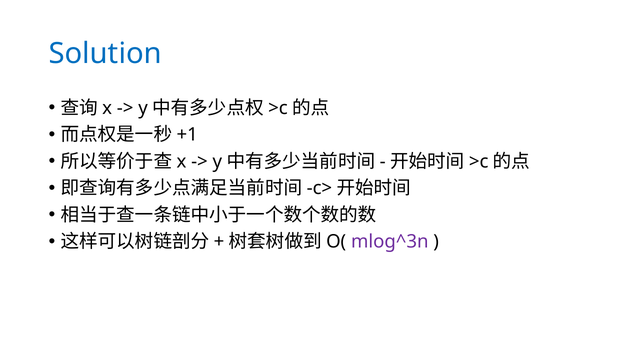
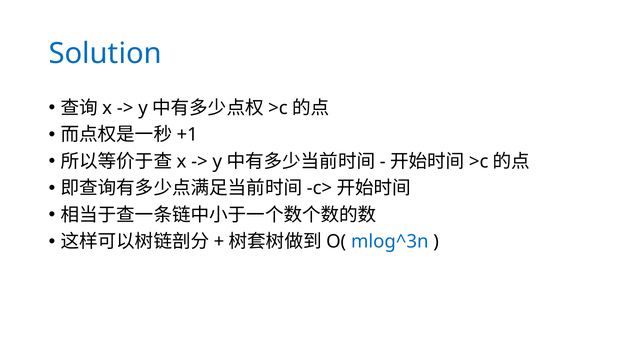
mlog^3n colour: purple -> blue (390, 242)
